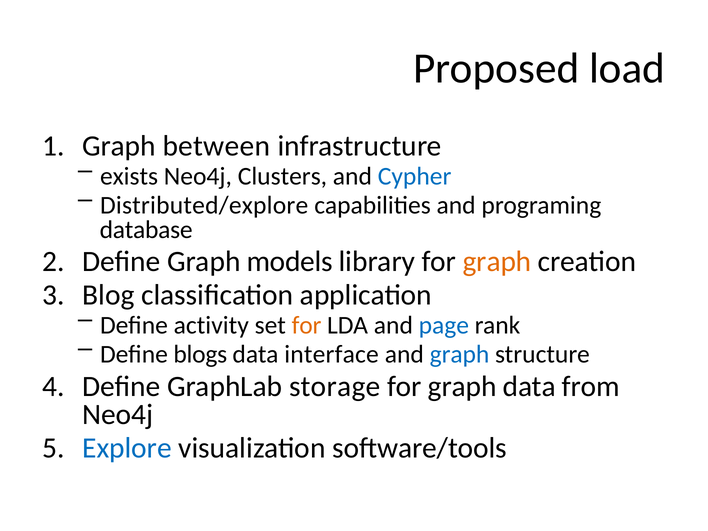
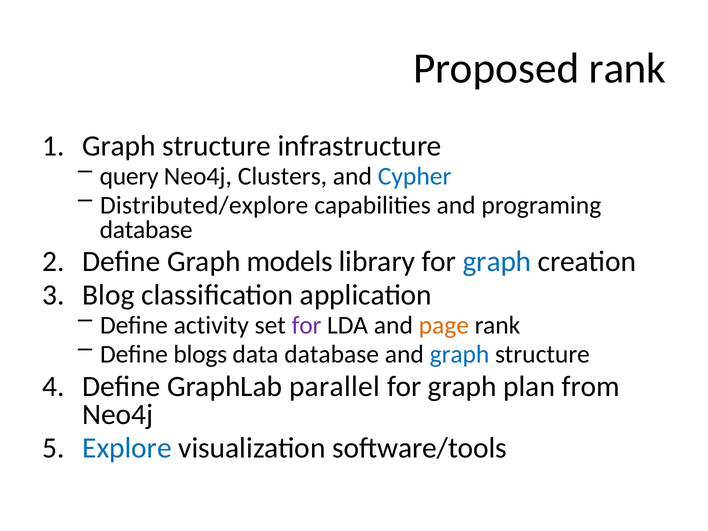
Proposed load: load -> rank (627, 69)
between: between -> structure (217, 146)
exists: exists -> query (129, 176)
graph colour: orange -> blue (497, 262)
for colour: orange -> purple (307, 325)
page colour: blue -> orange (444, 325)
data interface: interface -> database (332, 354)
storage: storage -> parallel (335, 386)
graph data: data -> plan (529, 386)
